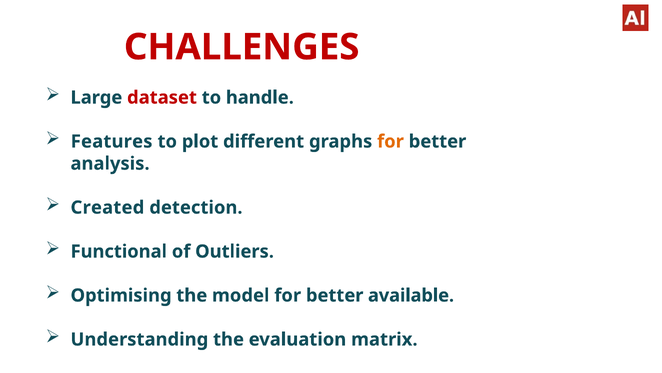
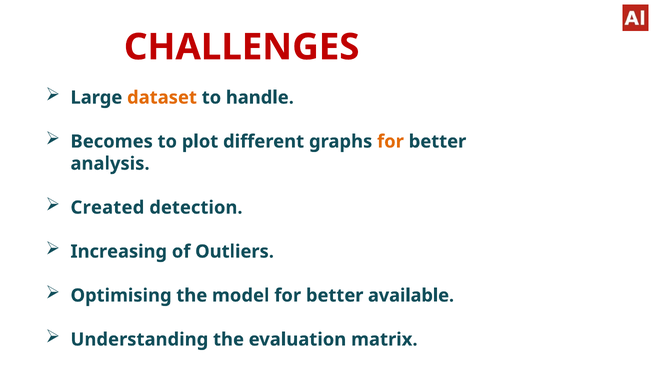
dataset colour: red -> orange (162, 97)
Features: Features -> Becomes (112, 141)
Functional: Functional -> Increasing (119, 251)
